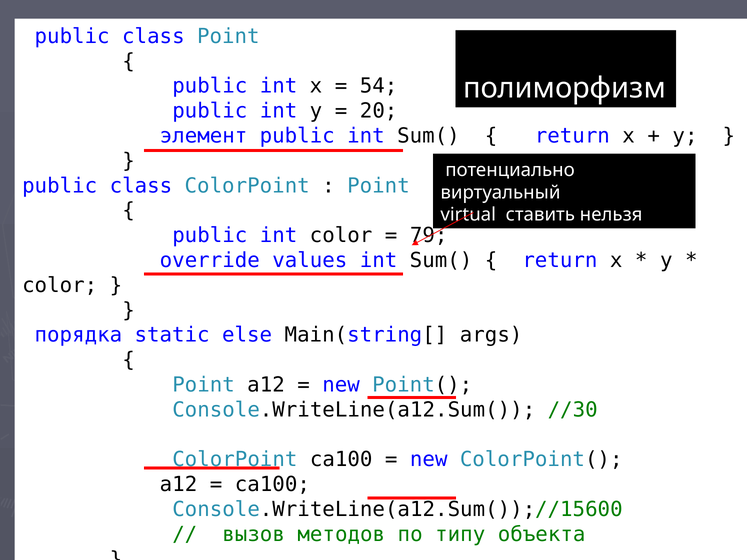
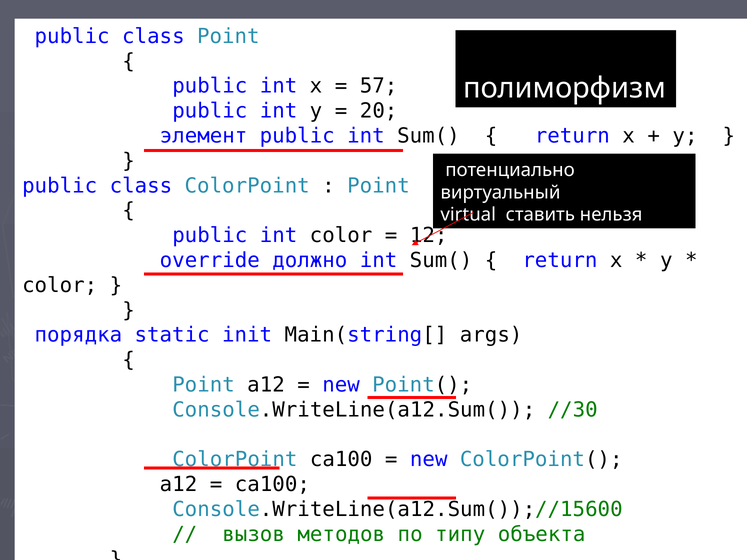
54: 54 -> 57 (379, 86)
79: 79 -> 12 (429, 236)
values: values -> должно (310, 261)
else: else -> init (247, 335)
